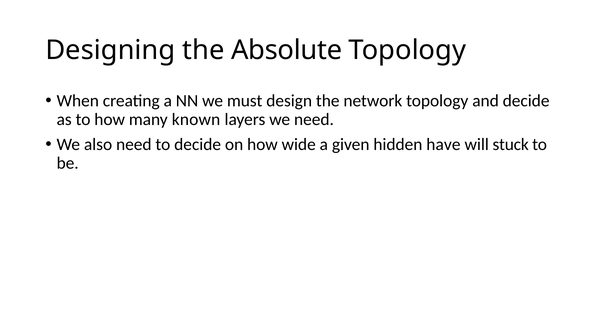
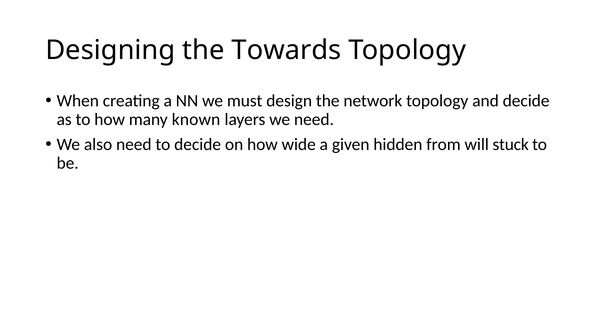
Absolute: Absolute -> Towards (286, 50)
have: have -> from (443, 145)
